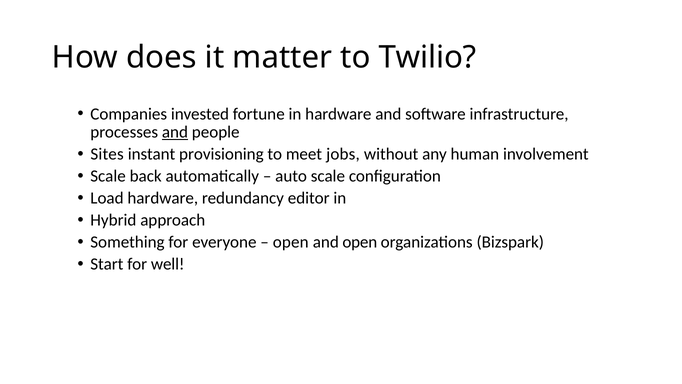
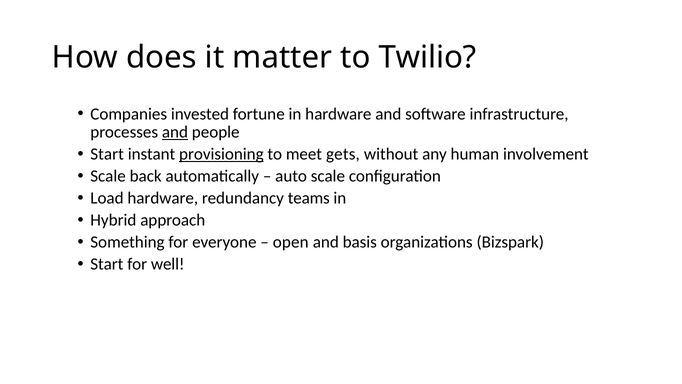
Sites: Sites -> Start (107, 154)
provisioning underline: none -> present (221, 154)
jobs: jobs -> gets (343, 154)
editor: editor -> teams (309, 198)
and open: open -> basis (360, 242)
